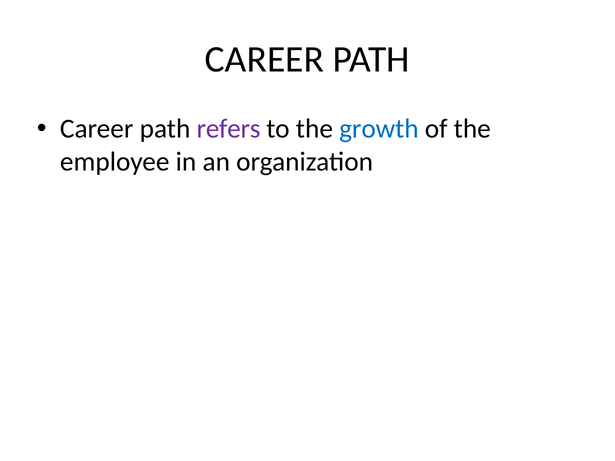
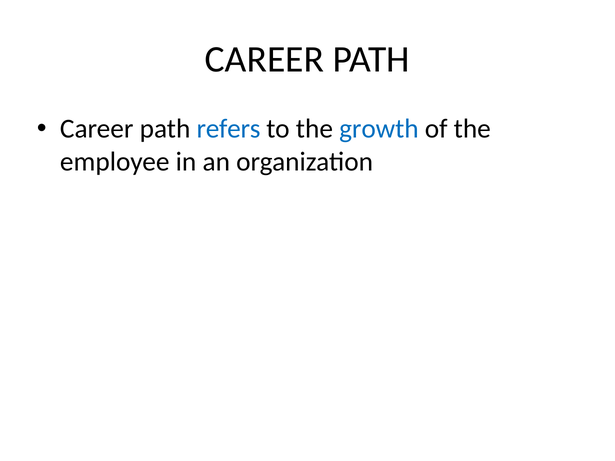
refers colour: purple -> blue (229, 129)
